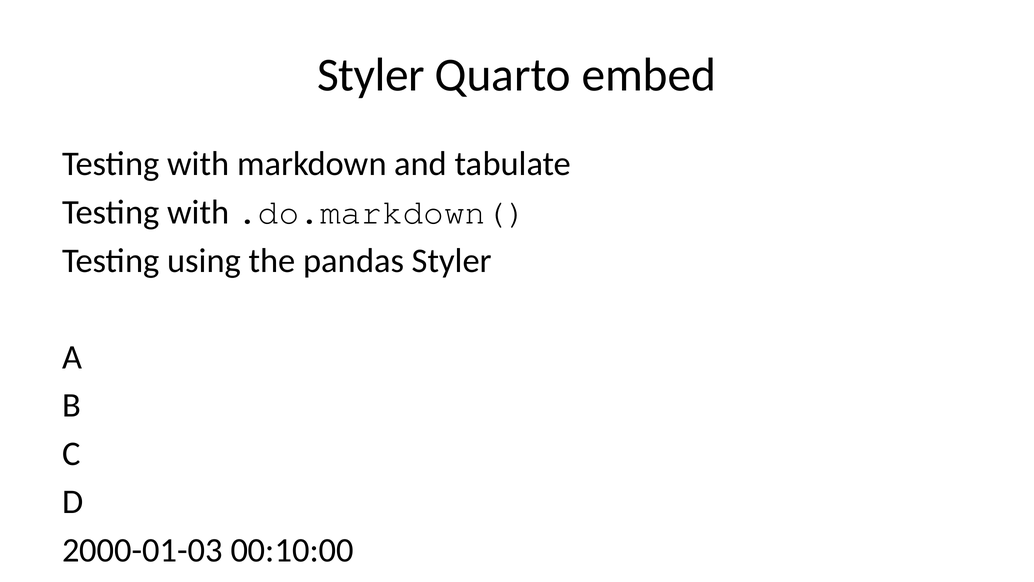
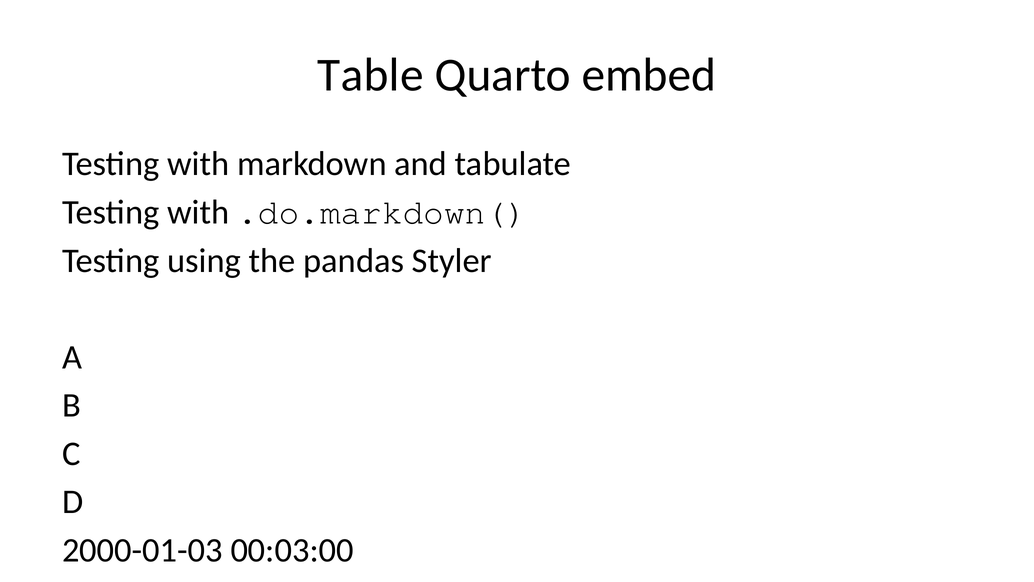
Styler: Styler -> Table (370, 75)
00:10:00: 00:10:00 -> 00:03:00 (292, 550)
